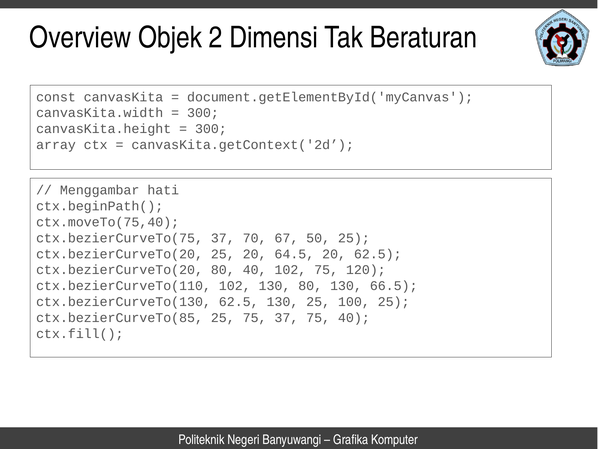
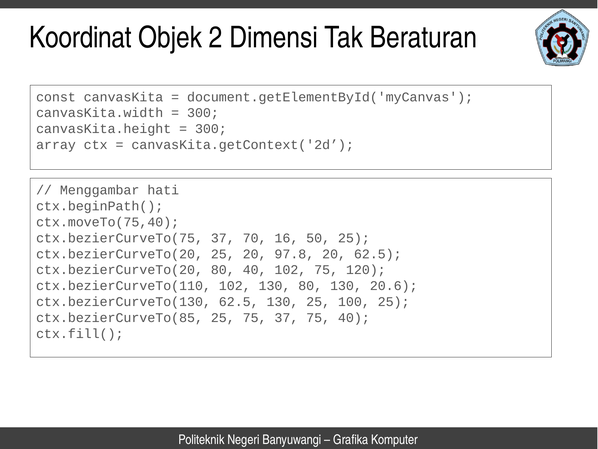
Overview: Overview -> Koordinat (80, 38)
67: 67 -> 16 (286, 238)
64.5: 64.5 -> 97.8 (294, 254)
66.5: 66.5 -> 20.6 (394, 286)
